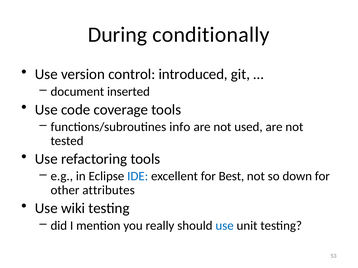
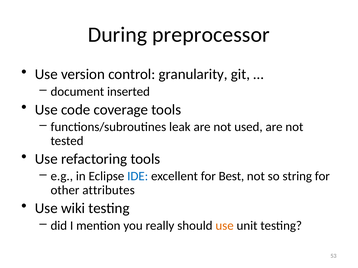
conditionally: conditionally -> preprocessor (211, 35)
introduced: introduced -> granularity (193, 74)
info: info -> leak (180, 127)
down: down -> string (297, 177)
use colour: blue -> orange (225, 226)
